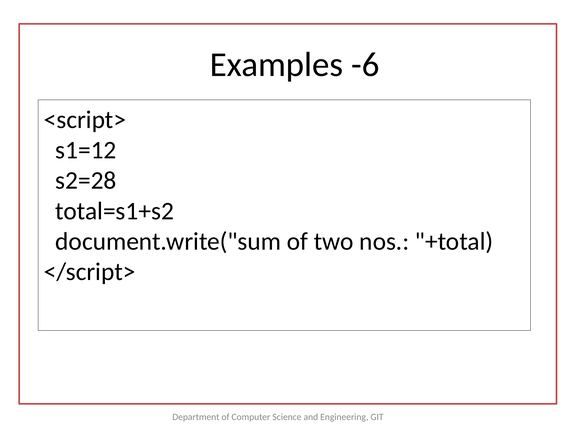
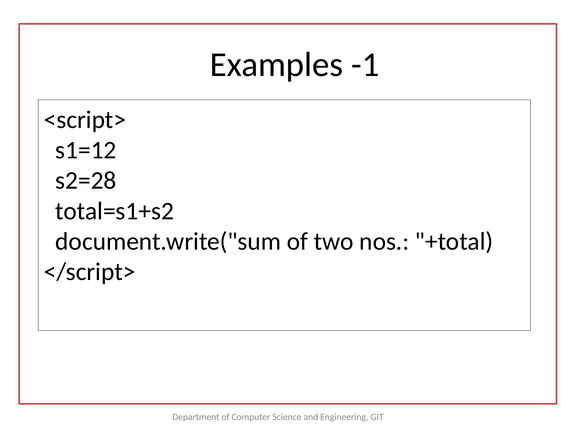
-6: -6 -> -1 (365, 65)
